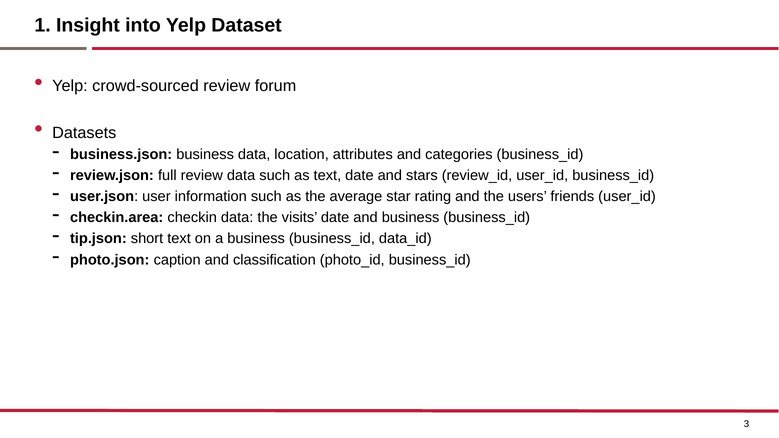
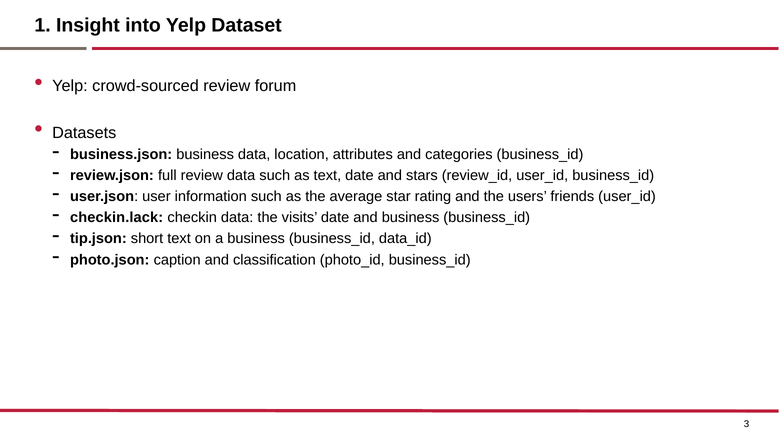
checkin.area: checkin.area -> checkin.lack (117, 218)
